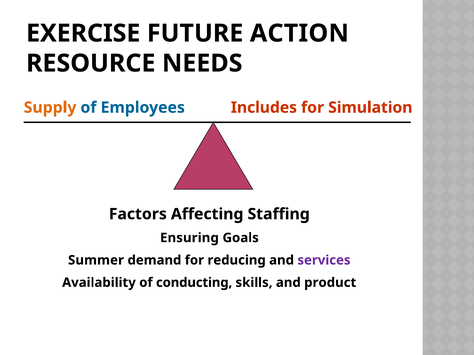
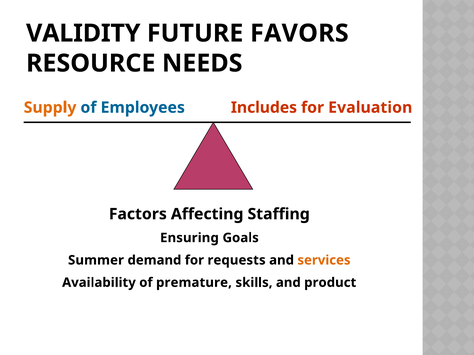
EXERCISE: EXERCISE -> VALIDITY (83, 33)
ACTION: ACTION -> FAVORS (299, 33)
Simulation: Simulation -> Evaluation (370, 108)
reducing: reducing -> requests (237, 261)
services colour: purple -> orange (324, 261)
conducting: conducting -> premature (194, 283)
